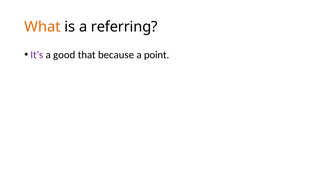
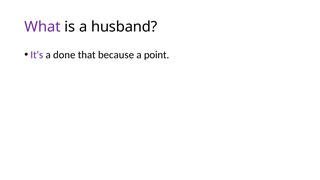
What colour: orange -> purple (43, 27)
referring: referring -> husband (124, 27)
good: good -> done (64, 55)
